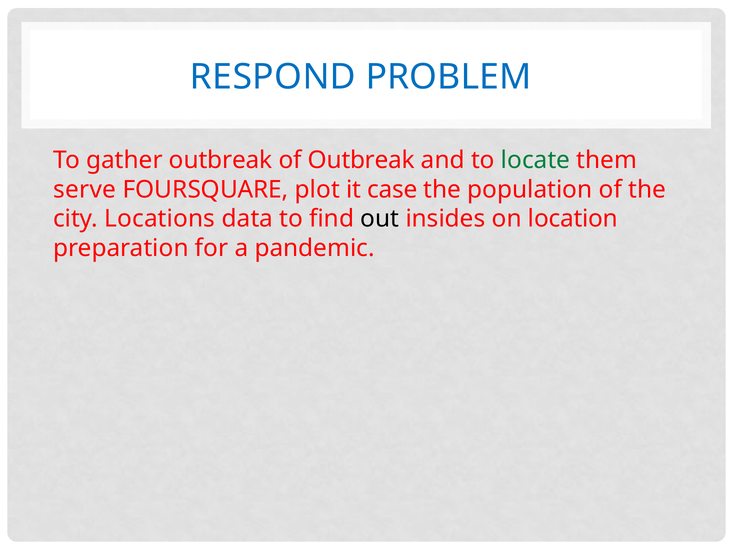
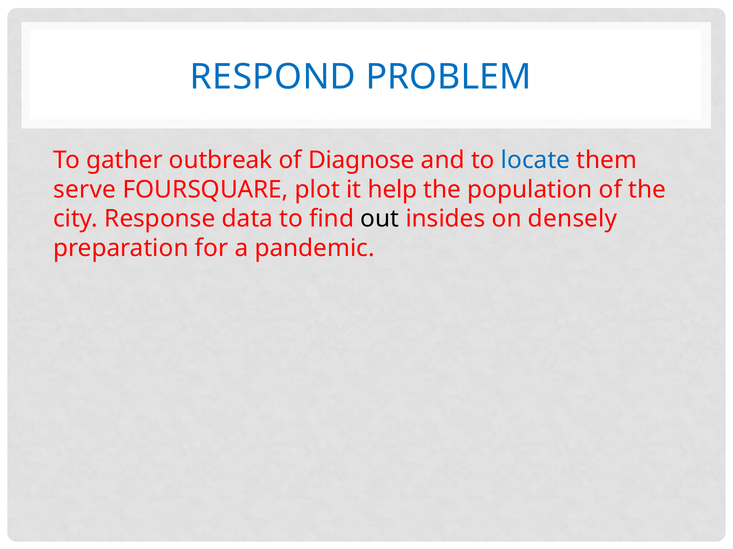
of Outbreak: Outbreak -> Diagnose (361, 161)
locate colour: green -> blue (536, 161)
case: case -> help (392, 190)
Locations: Locations -> Response (160, 219)
location: location -> densely (573, 219)
